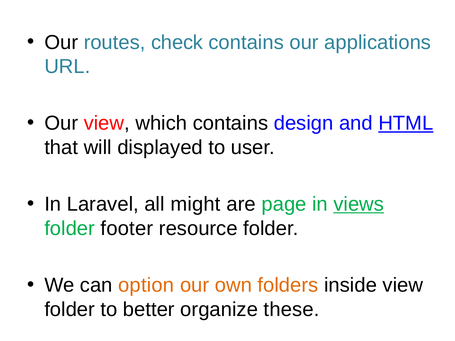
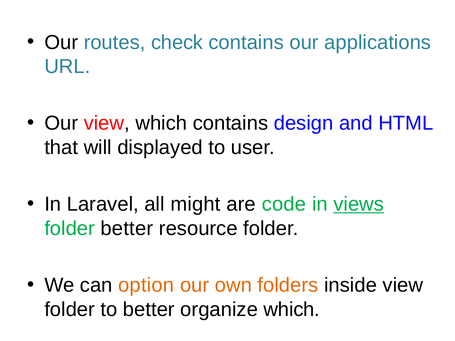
HTML underline: present -> none (406, 123)
page: page -> code (284, 204)
folder footer: footer -> better (127, 229)
organize these: these -> which (292, 310)
